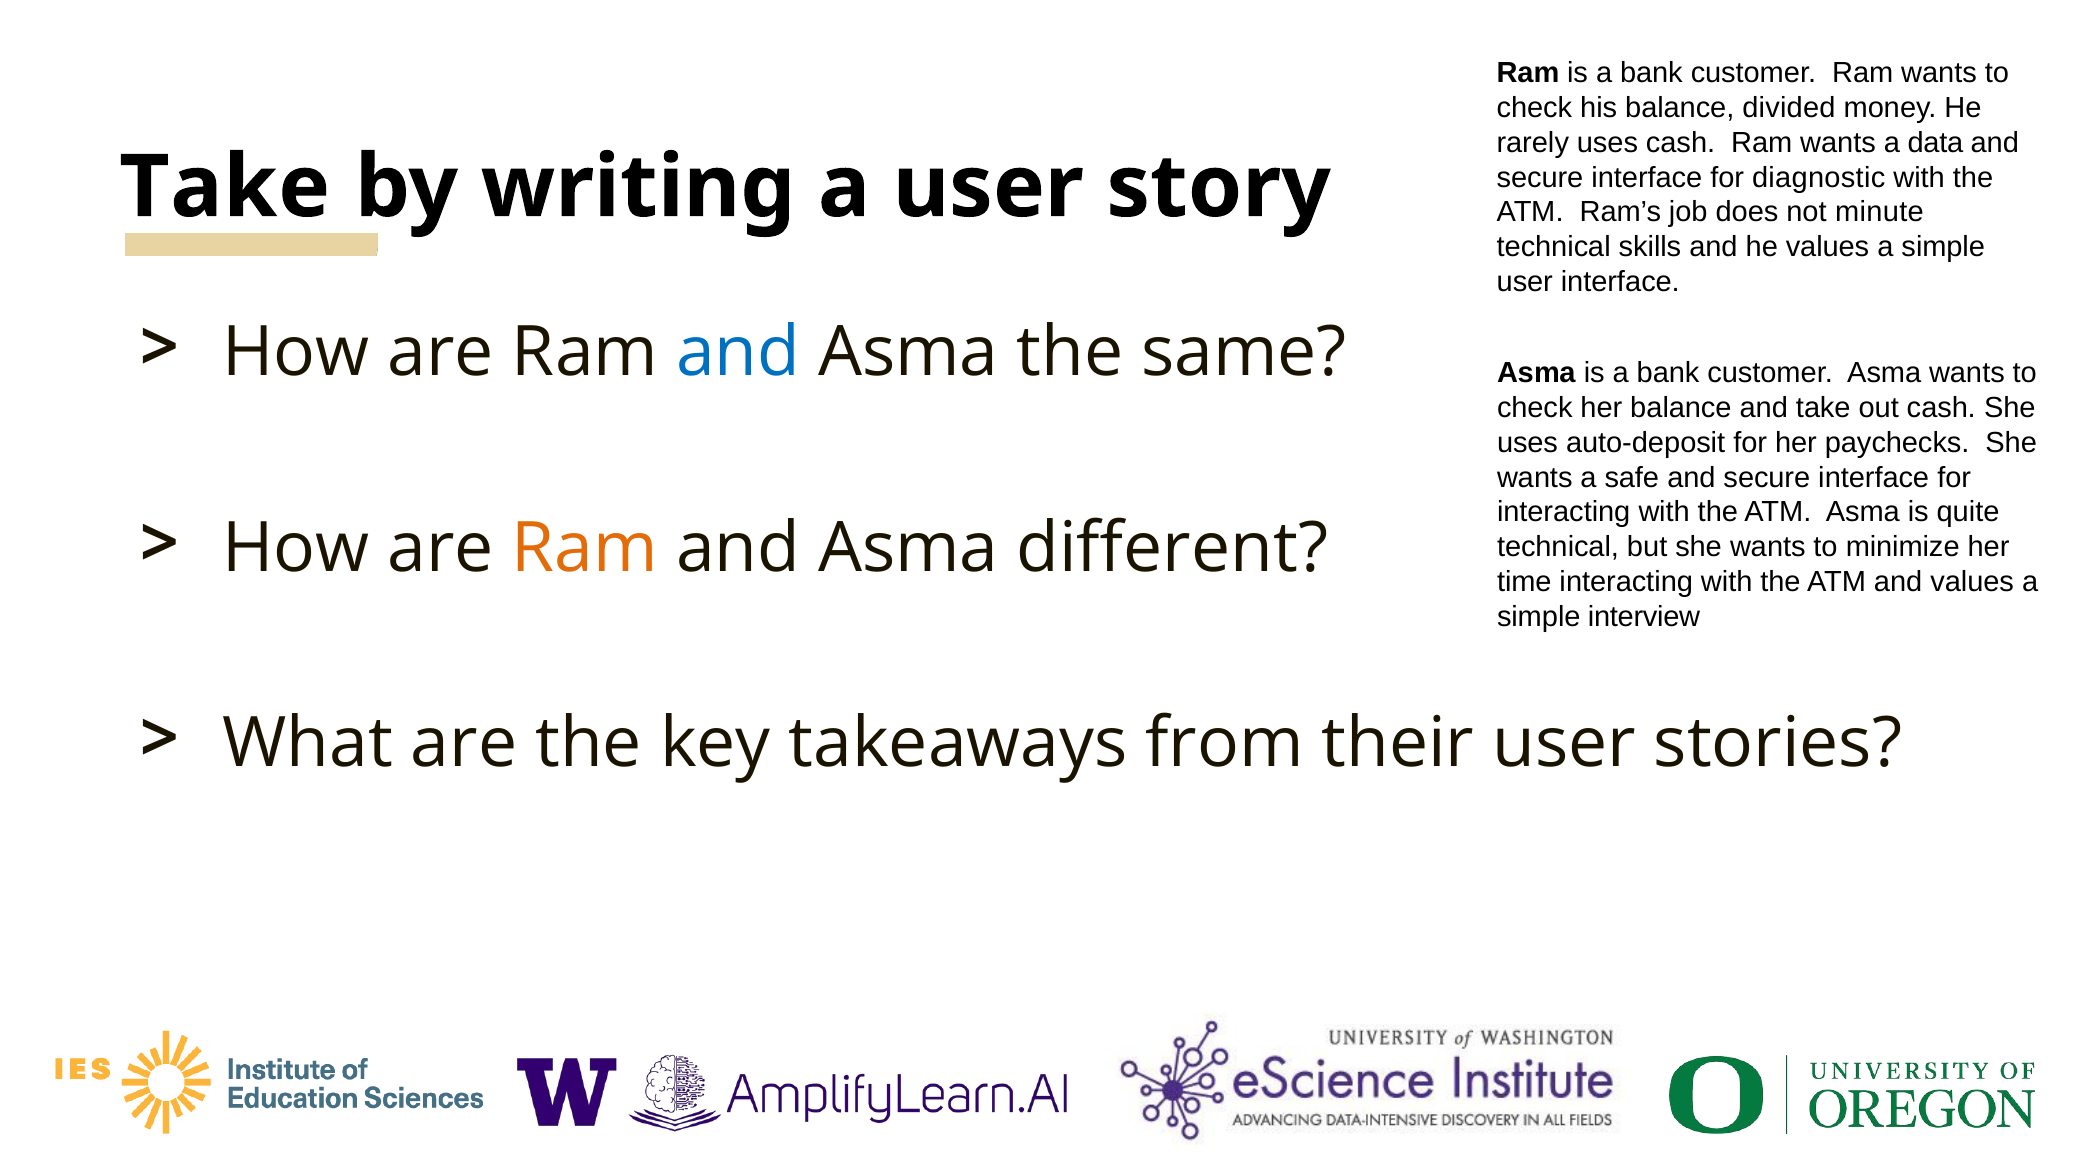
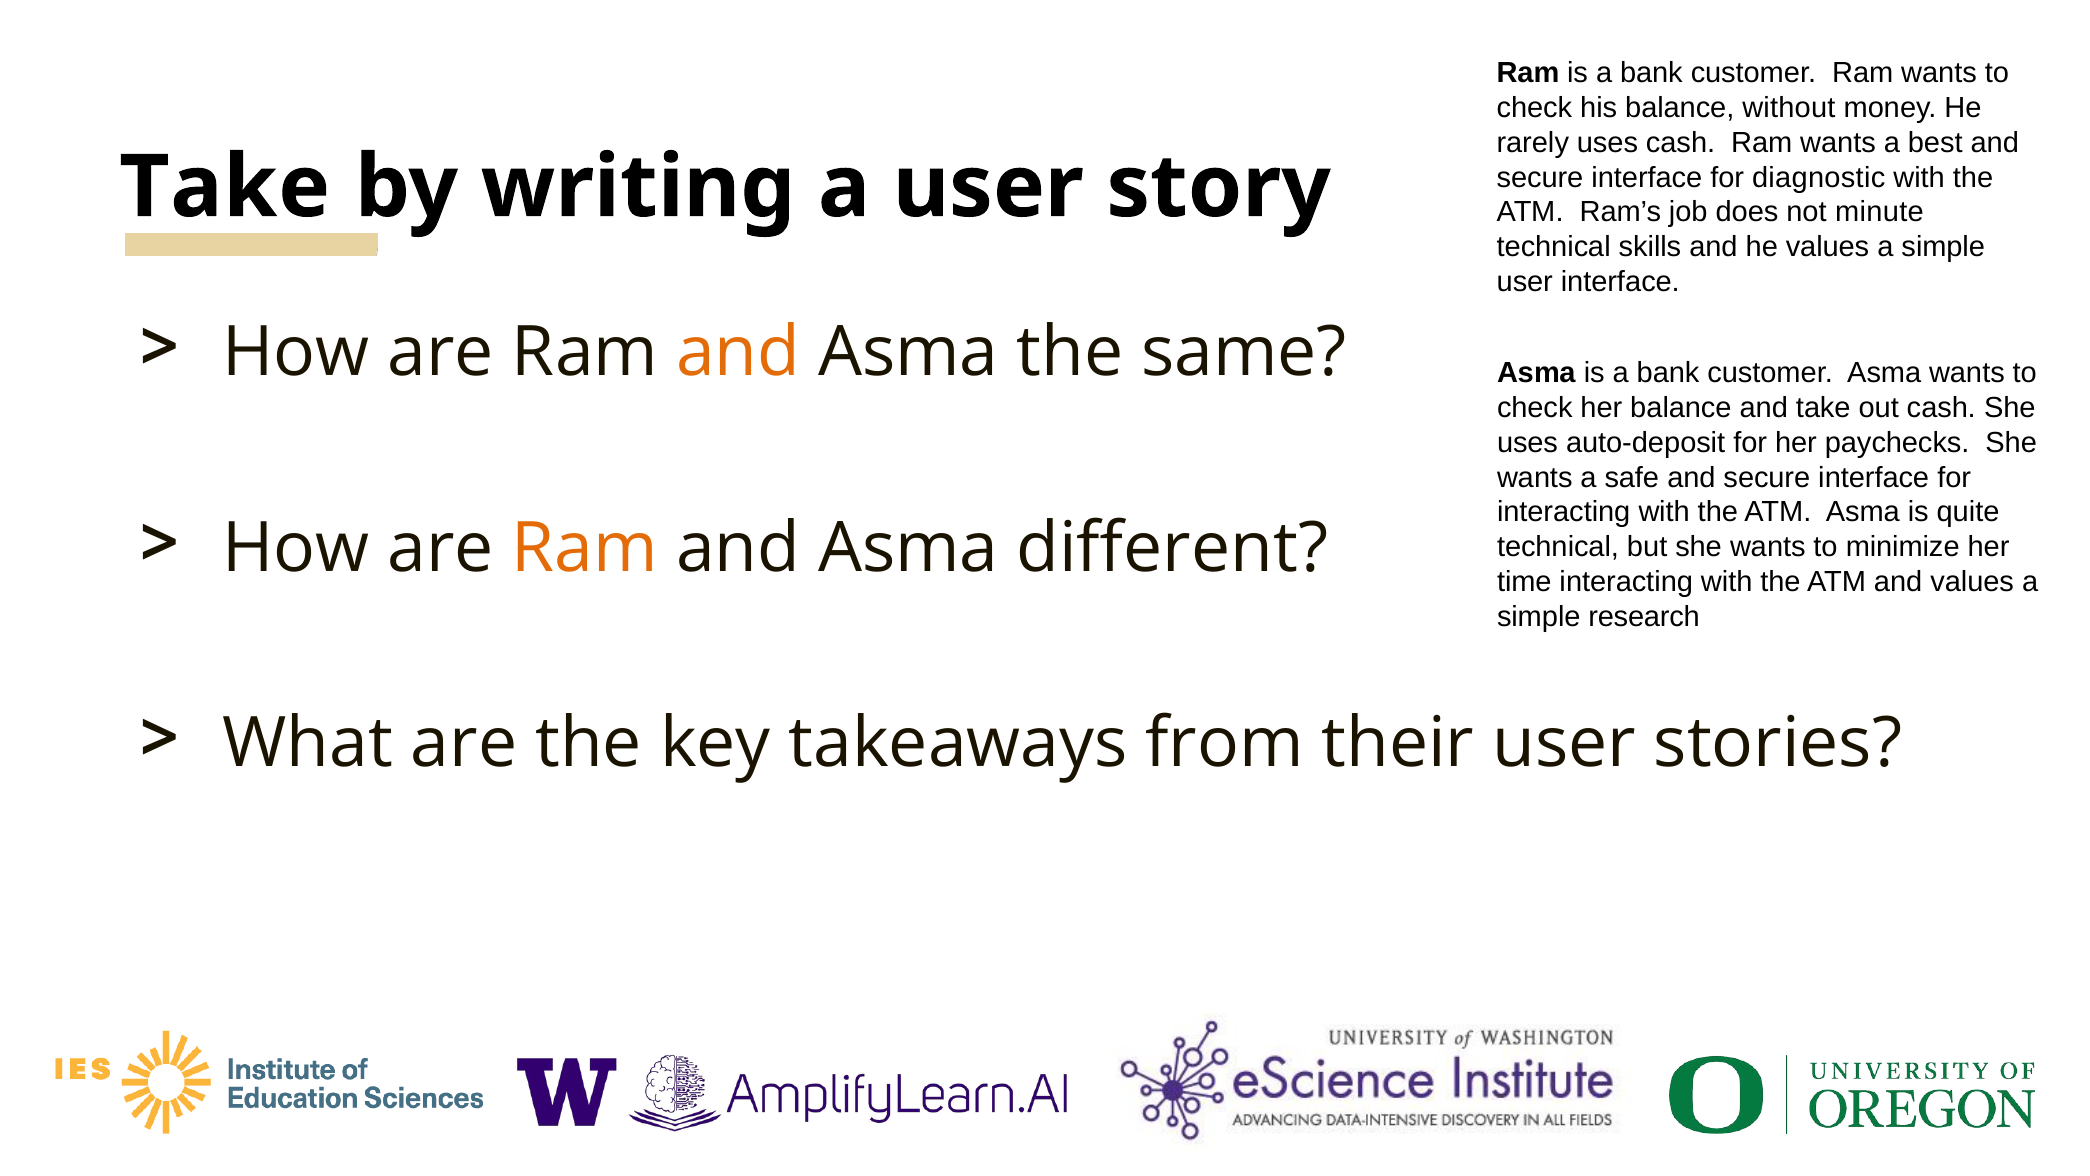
divided: divided -> without (1789, 108)
data: data -> best (1935, 143)
and colour: blue -> orange (738, 353)
interview: interview -> research (1644, 617)
